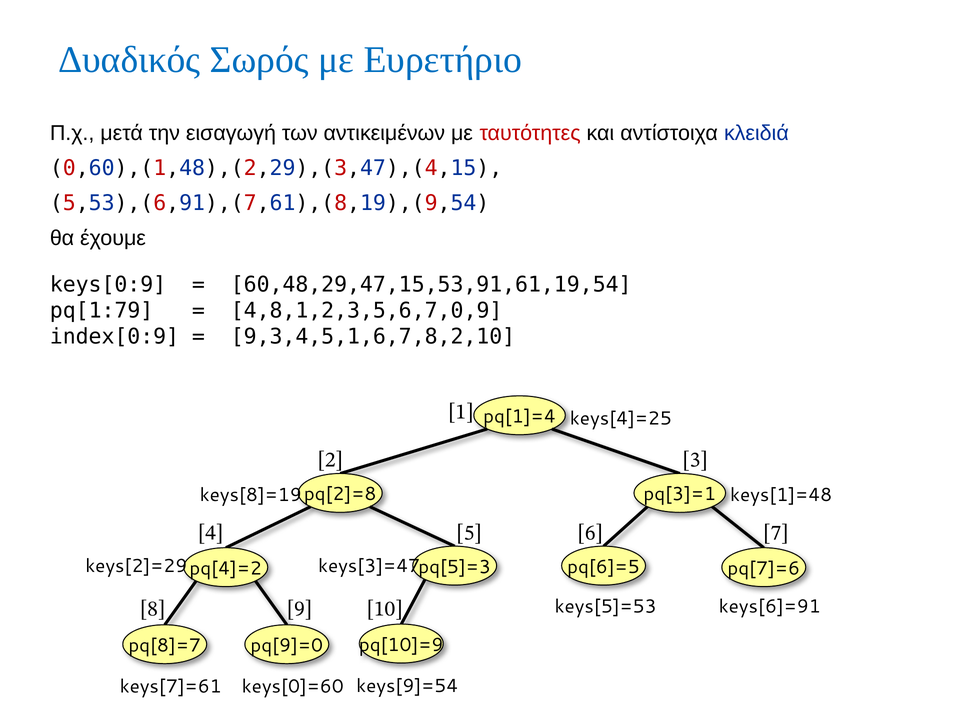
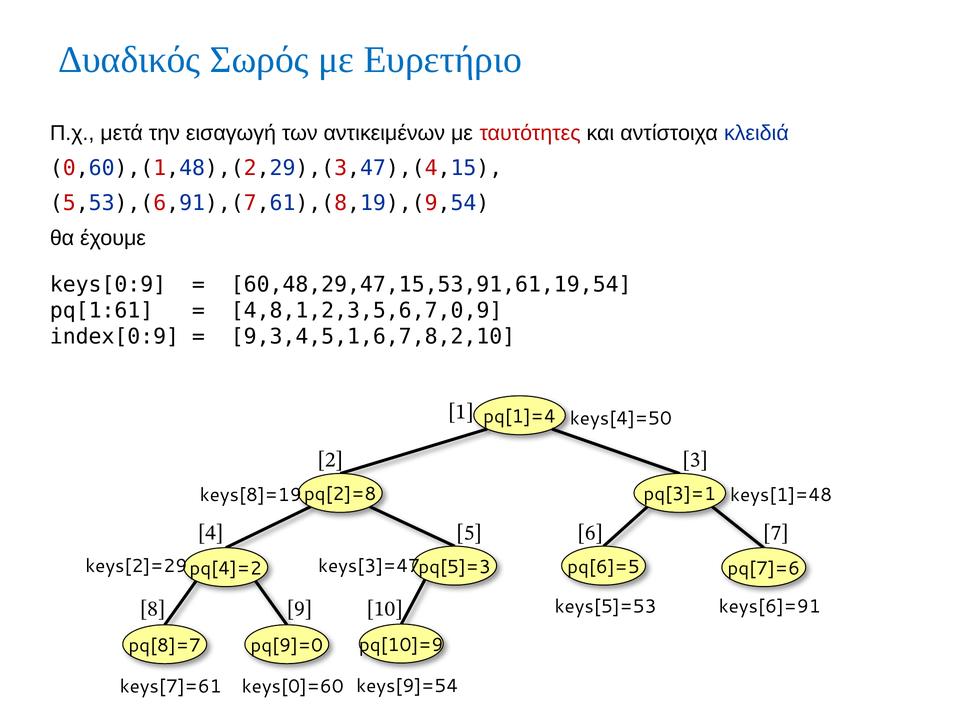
pq[1:79: pq[1:79 -> pq[1:61 (102, 311)
keys[4]=25: keys[4]=25 -> keys[4]=50 (621, 419)
